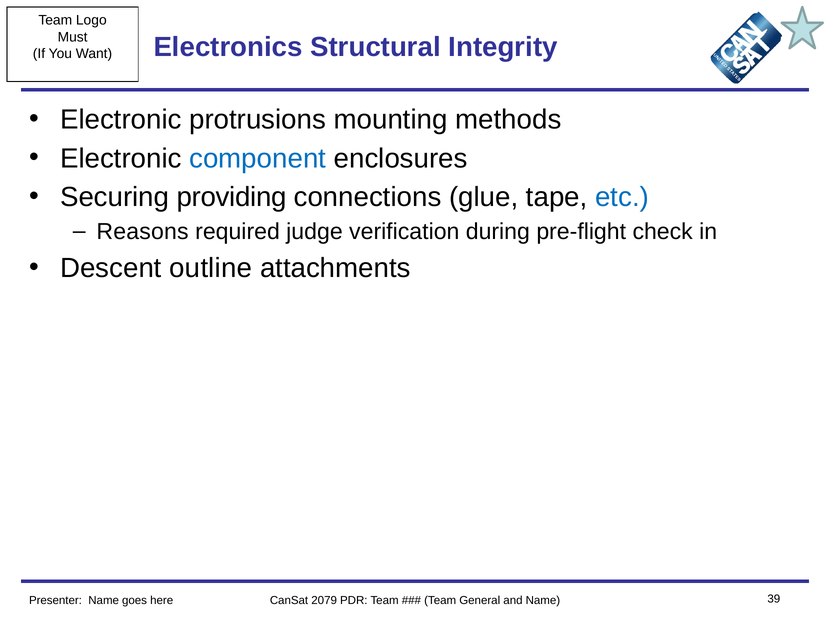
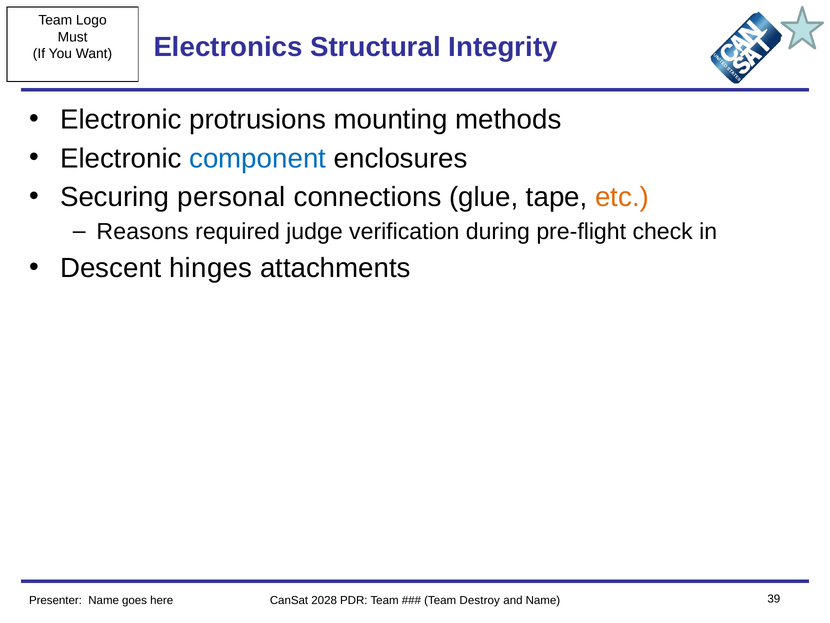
providing: providing -> personal (231, 197)
etc colour: blue -> orange (622, 197)
outline: outline -> hinges (211, 268)
2079: 2079 -> 2028 (324, 600)
General: General -> Destroy (480, 600)
